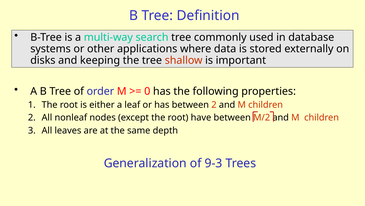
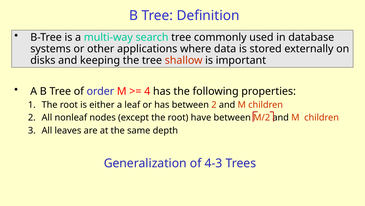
0: 0 -> 4 (147, 91)
9-3: 9-3 -> 4-3 (214, 163)
